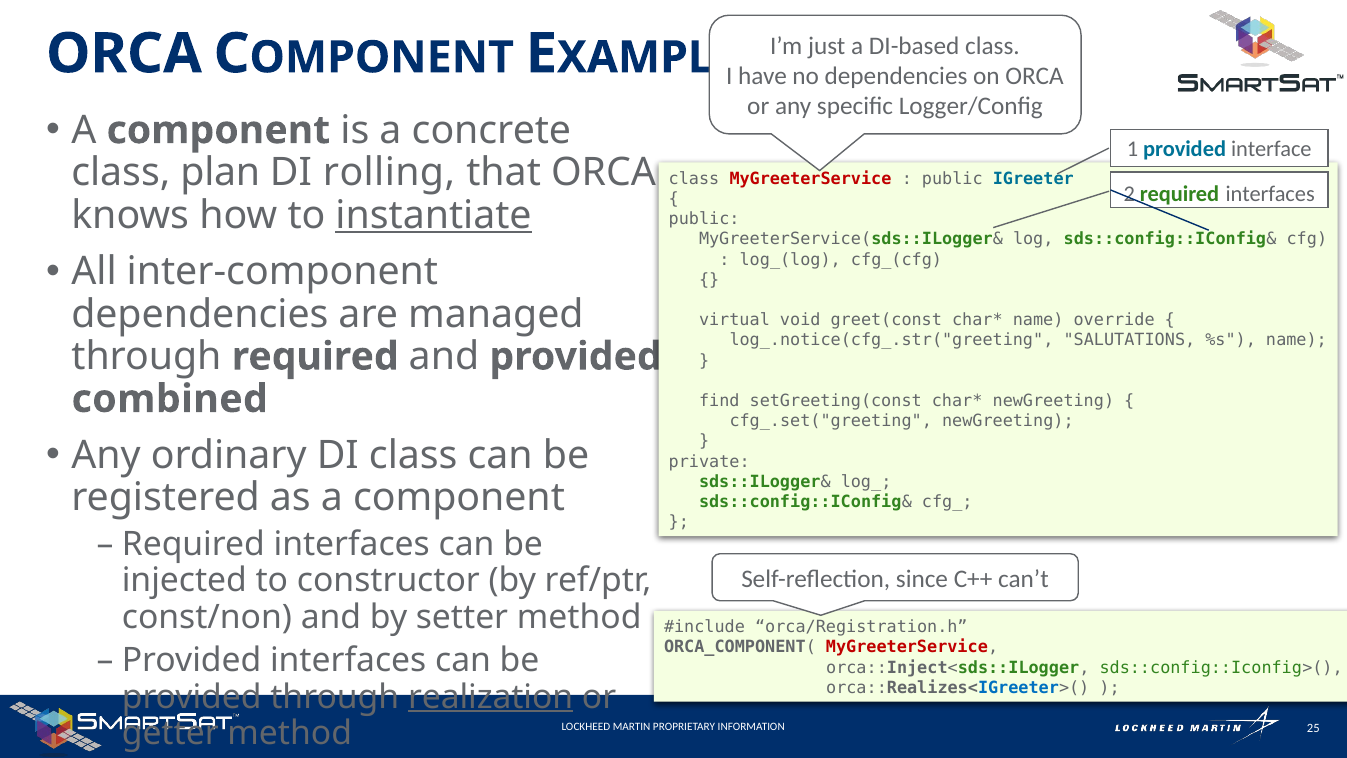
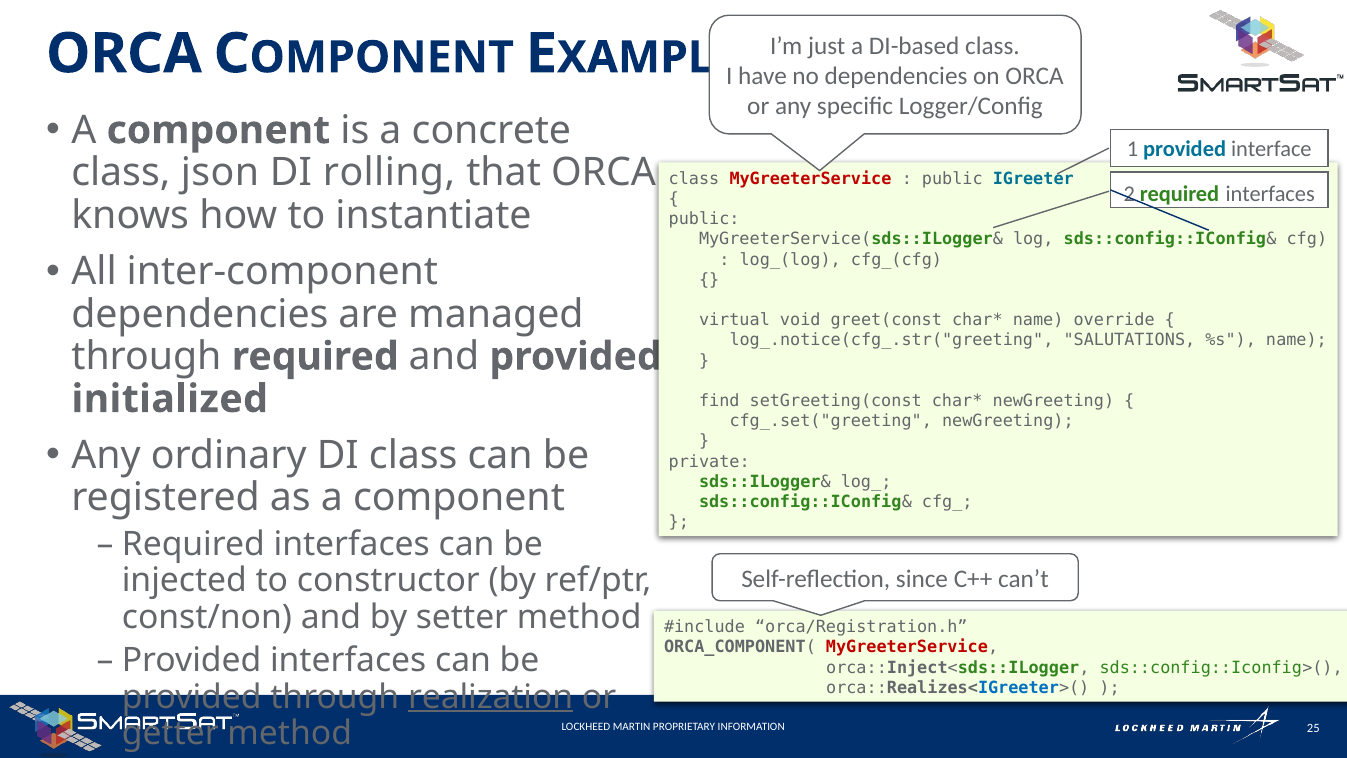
plan: plan -> json (220, 173)
instantiate underline: present -> none (434, 215)
combined: combined -> initialized (170, 399)
